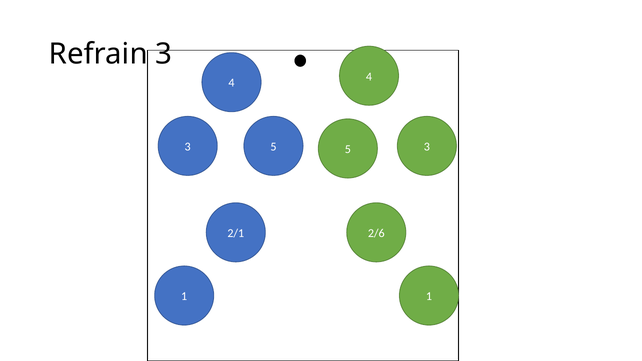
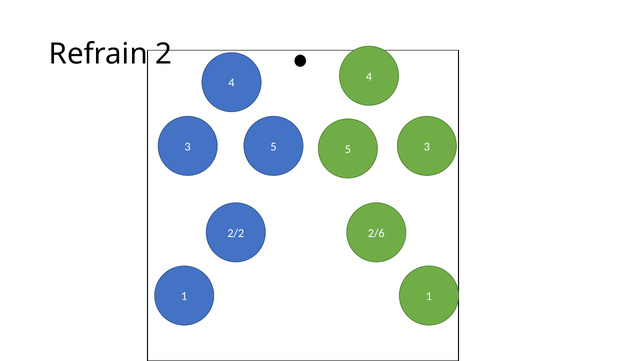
Refrain 3: 3 -> 2 (164, 54)
2/1: 2/1 -> 2/2 (236, 233)
